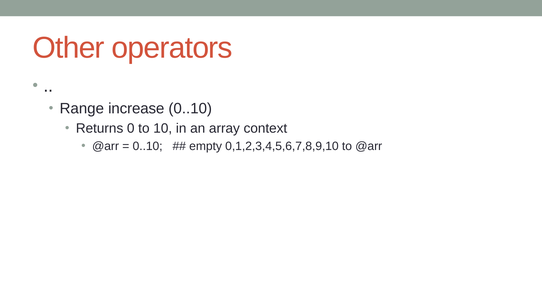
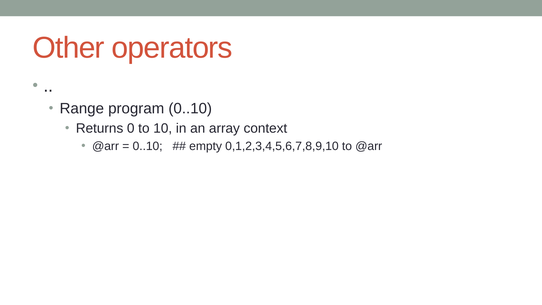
increase: increase -> program (136, 109)
